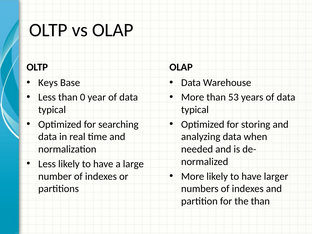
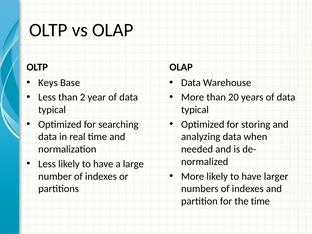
0: 0 -> 2 (83, 97)
53: 53 -> 20 (233, 97)
the than: than -> time (260, 201)
